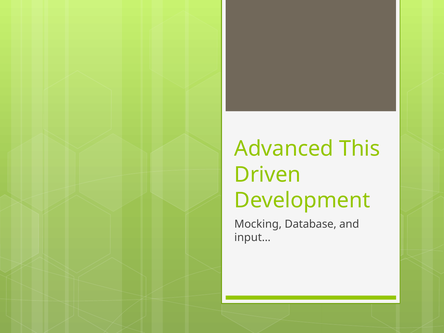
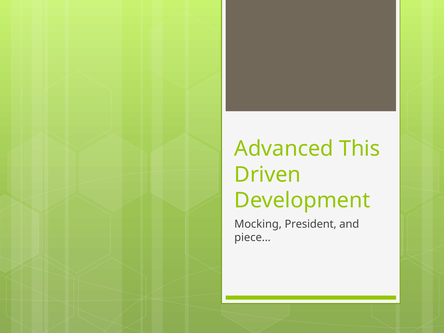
Database: Database -> President (311, 224)
input…: input… -> piece… (252, 238)
